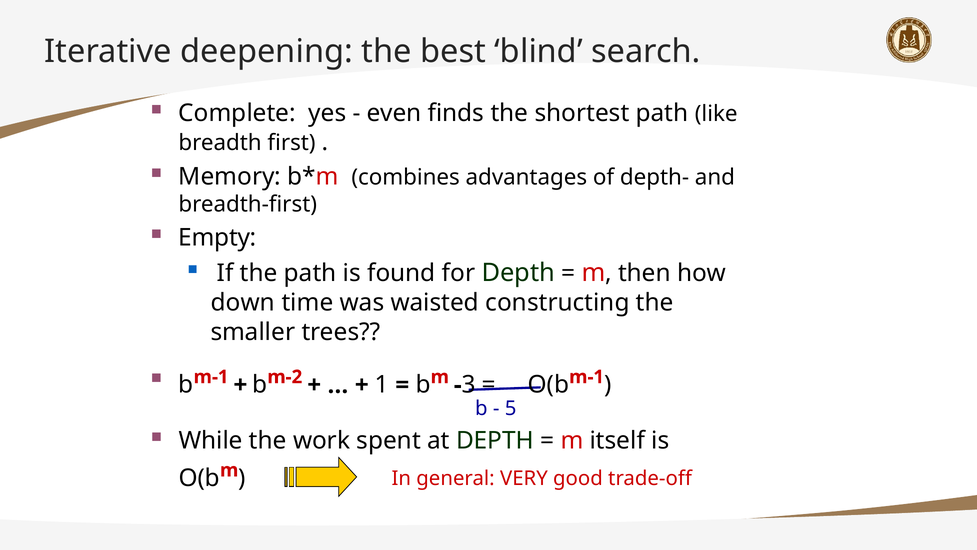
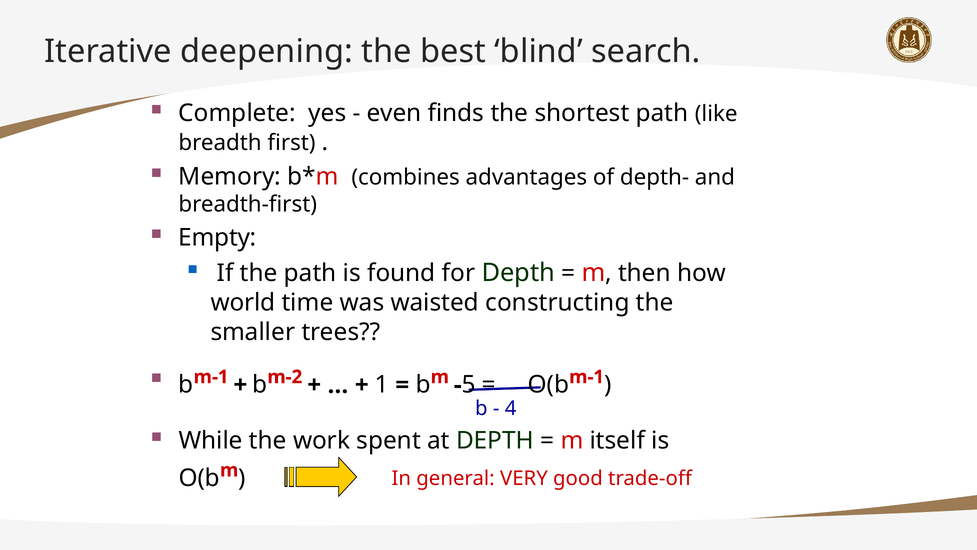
down: down -> world (243, 302)
3: 3 -> 5 (469, 385)
5: 5 -> 4 (511, 408)
